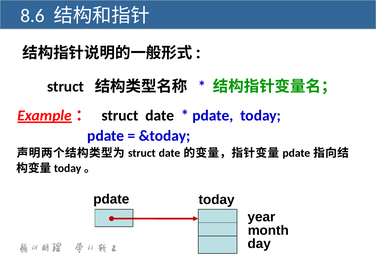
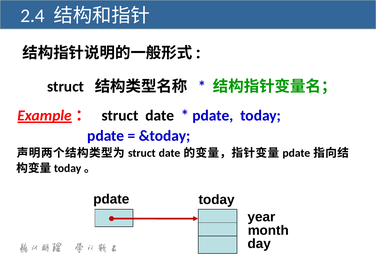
8.6: 8.6 -> 2.4 (32, 16)
